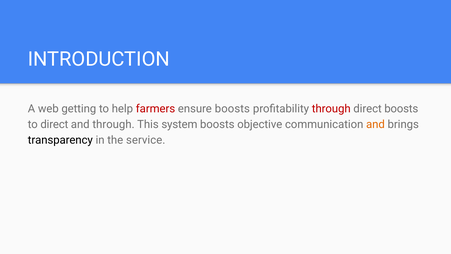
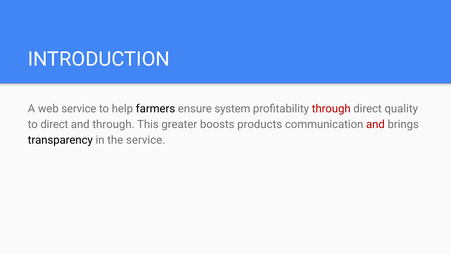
web getting: getting -> service (79, 109)
farmers colour: red -> black (155, 109)
ensure boosts: boosts -> system (232, 109)
direct boosts: boosts -> quality (401, 109)
system: system -> greater (179, 124)
objective: objective -> products (260, 124)
and colour: orange -> red (375, 124)
